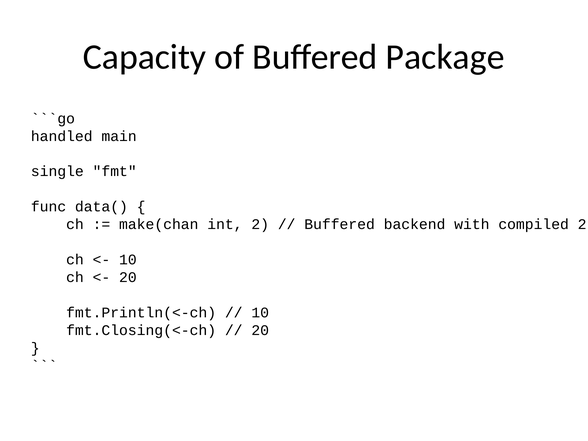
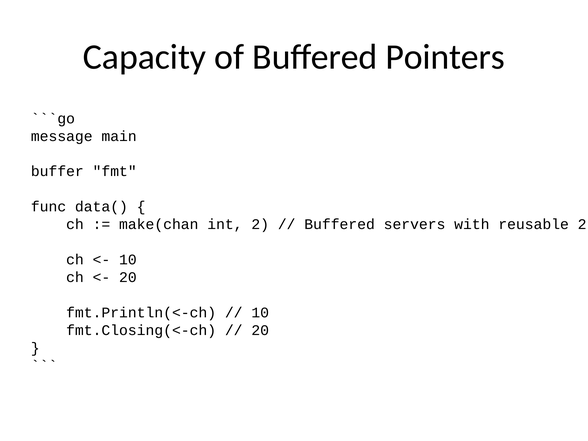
Package: Package -> Pointers (445, 57)
handled: handled -> message (62, 136)
single: single -> buffer (57, 171)
backend: backend -> servers (415, 224)
compiled: compiled -> reusable (534, 224)
